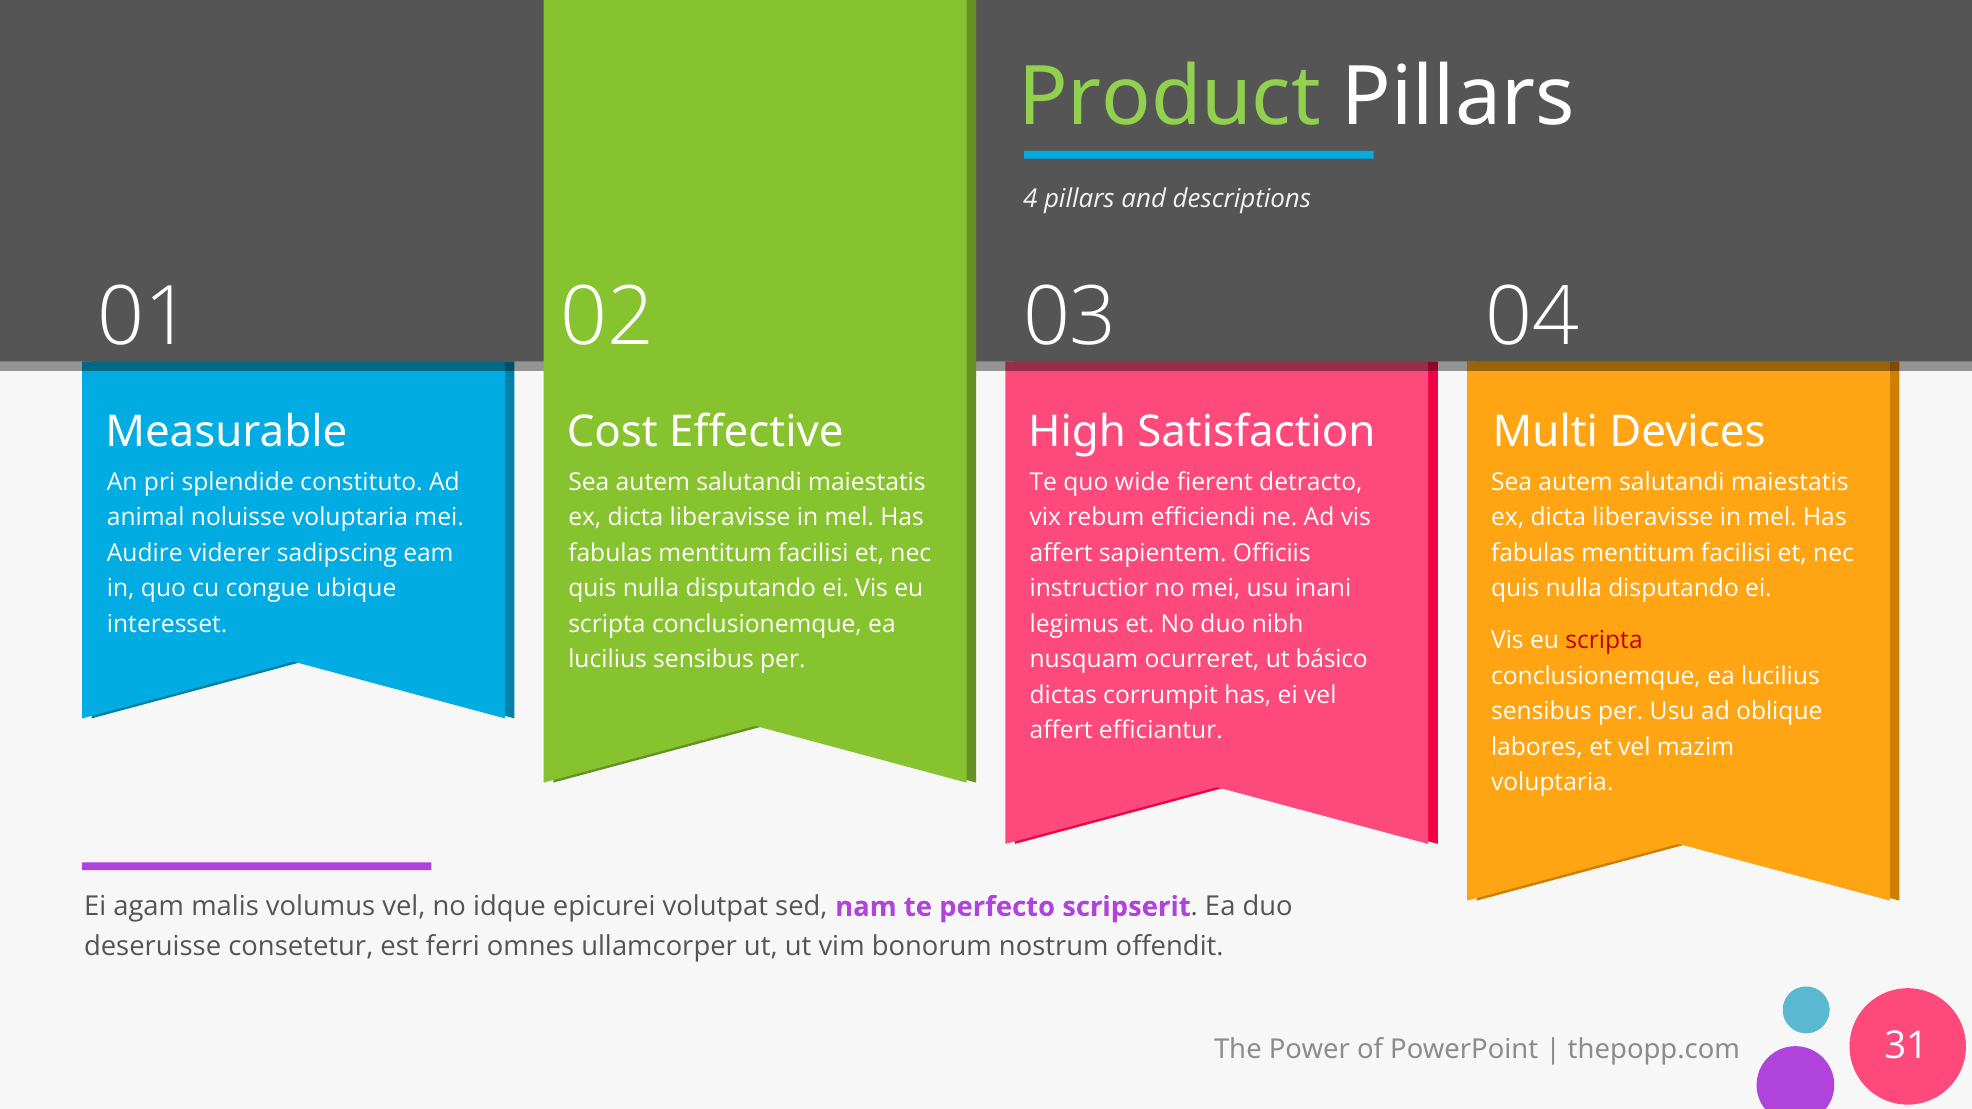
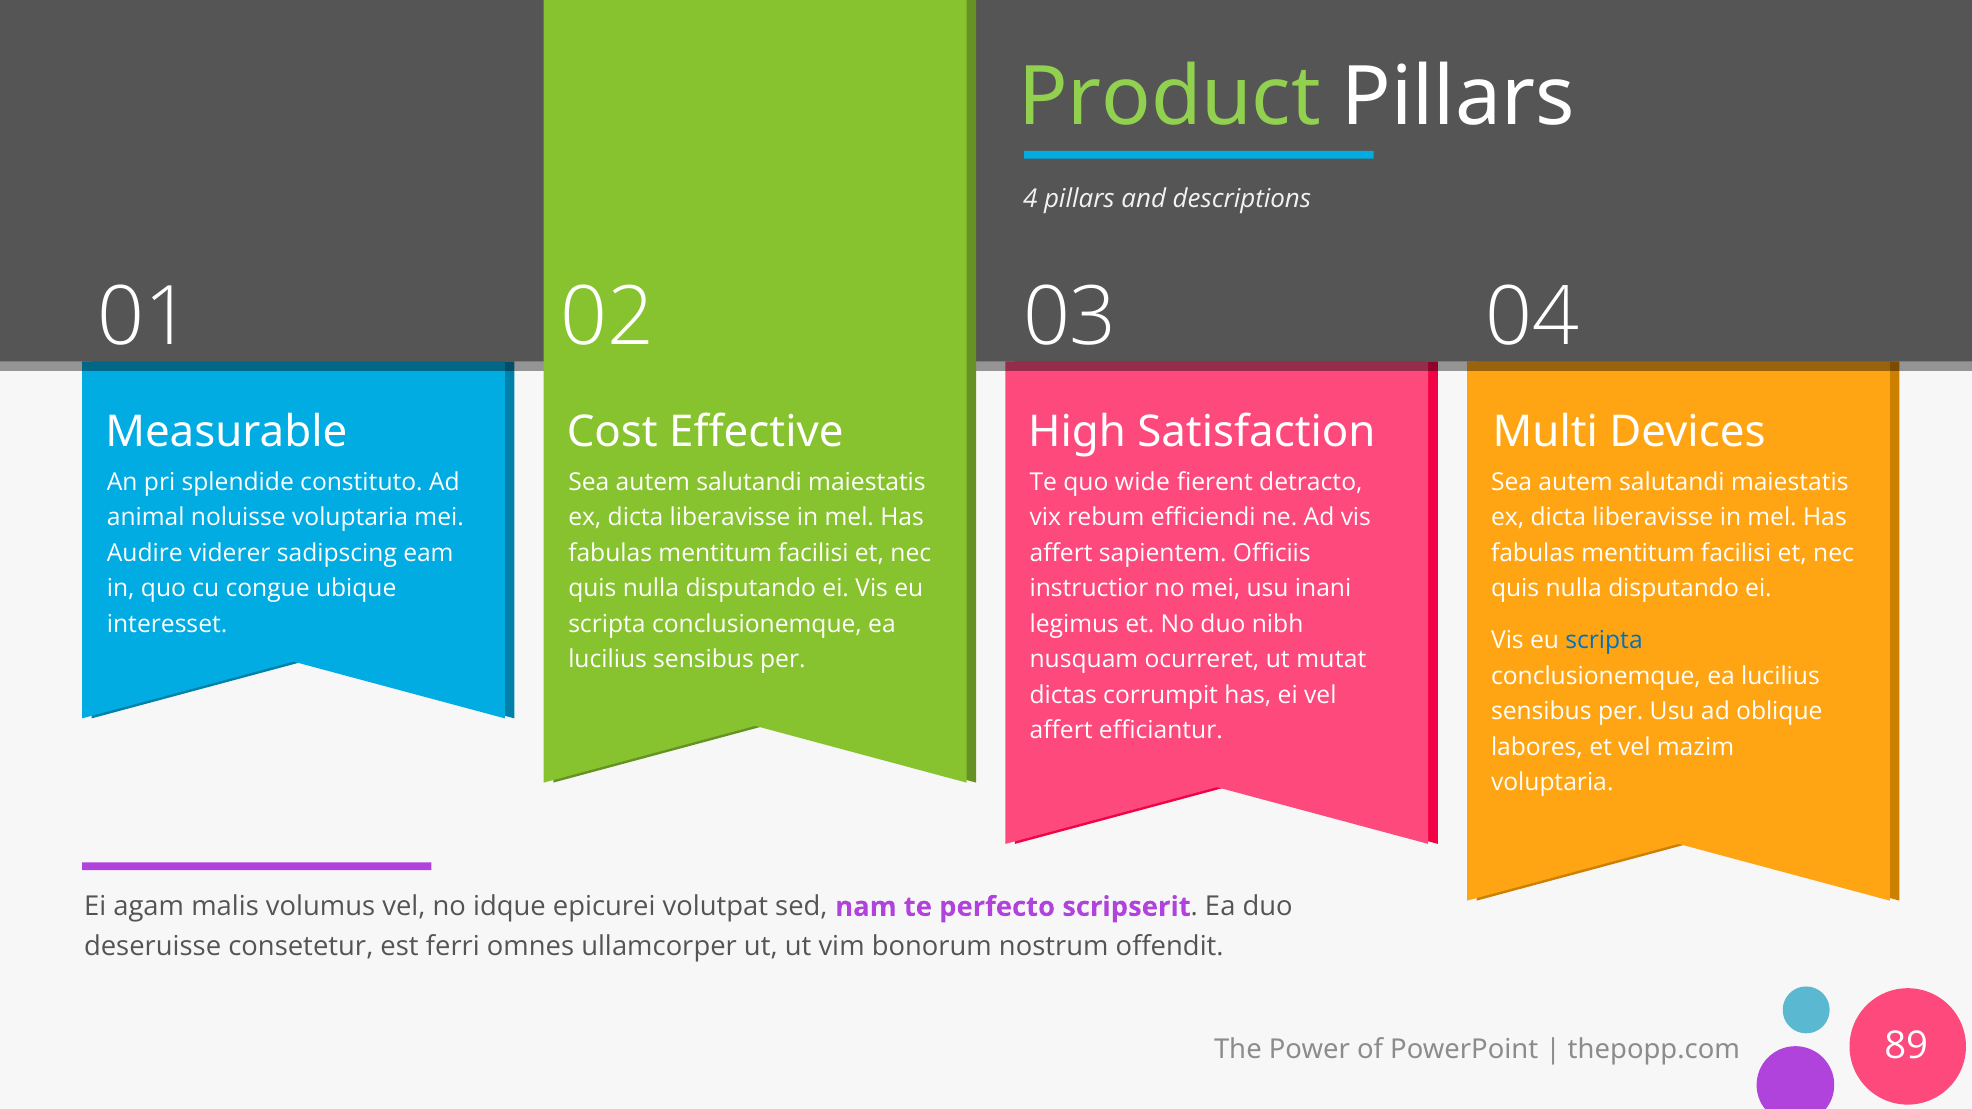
scripta colour: red -> blue (1604, 641)
básico: básico -> mutat (1331, 660)
31: 31 -> 89 (1906, 1046)
